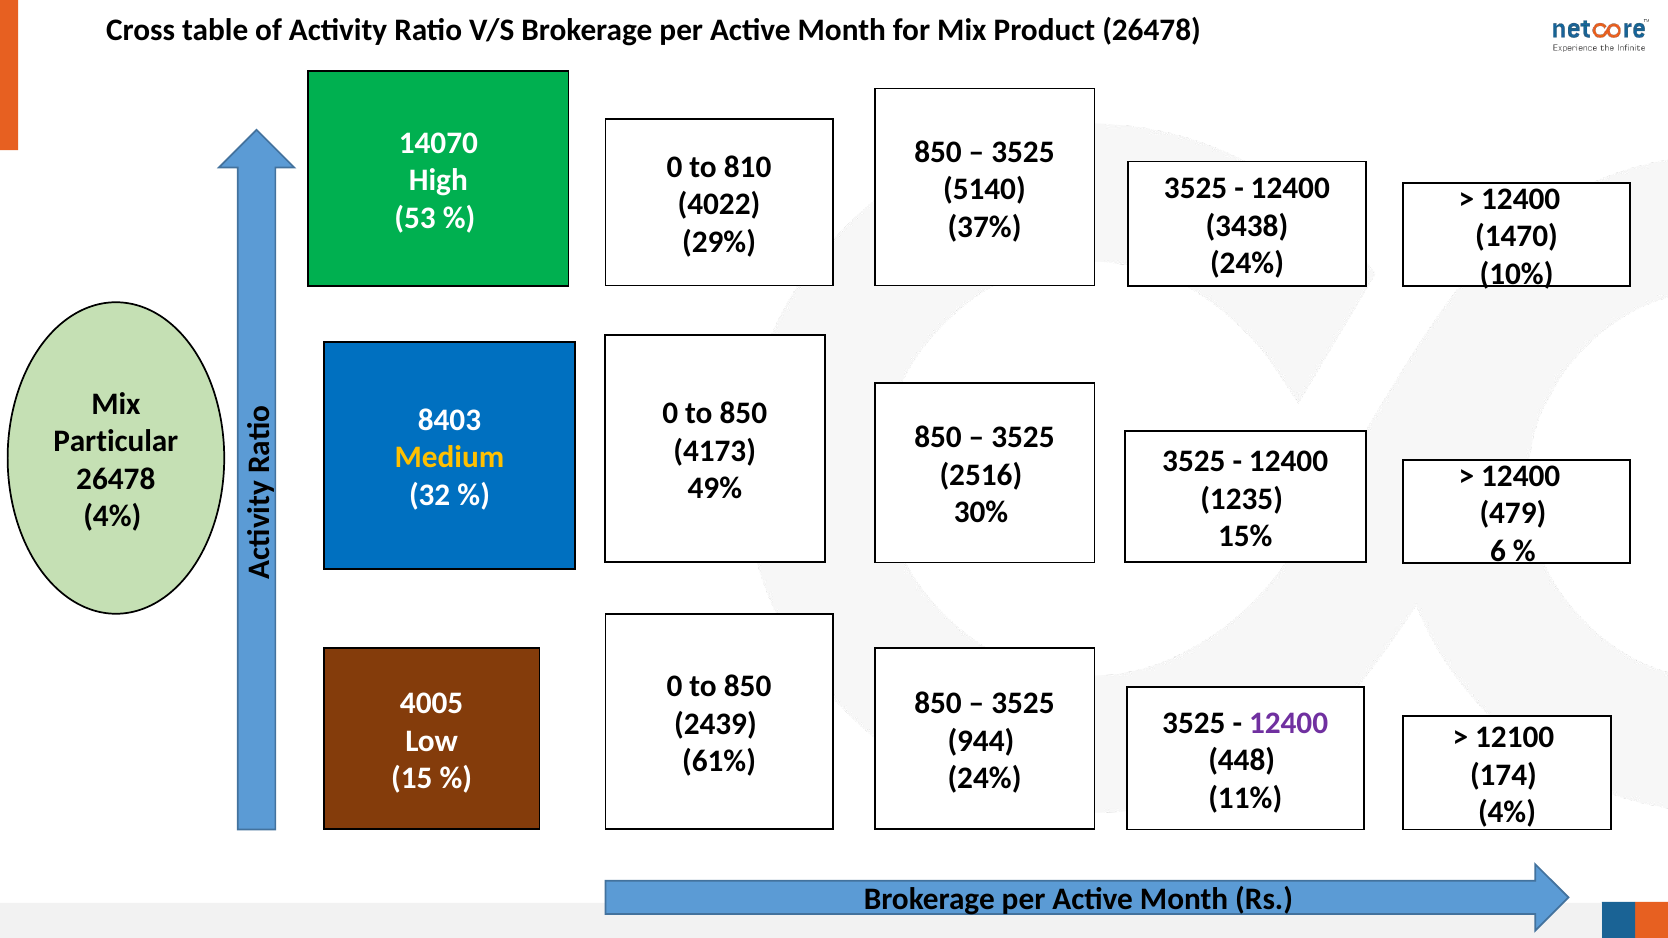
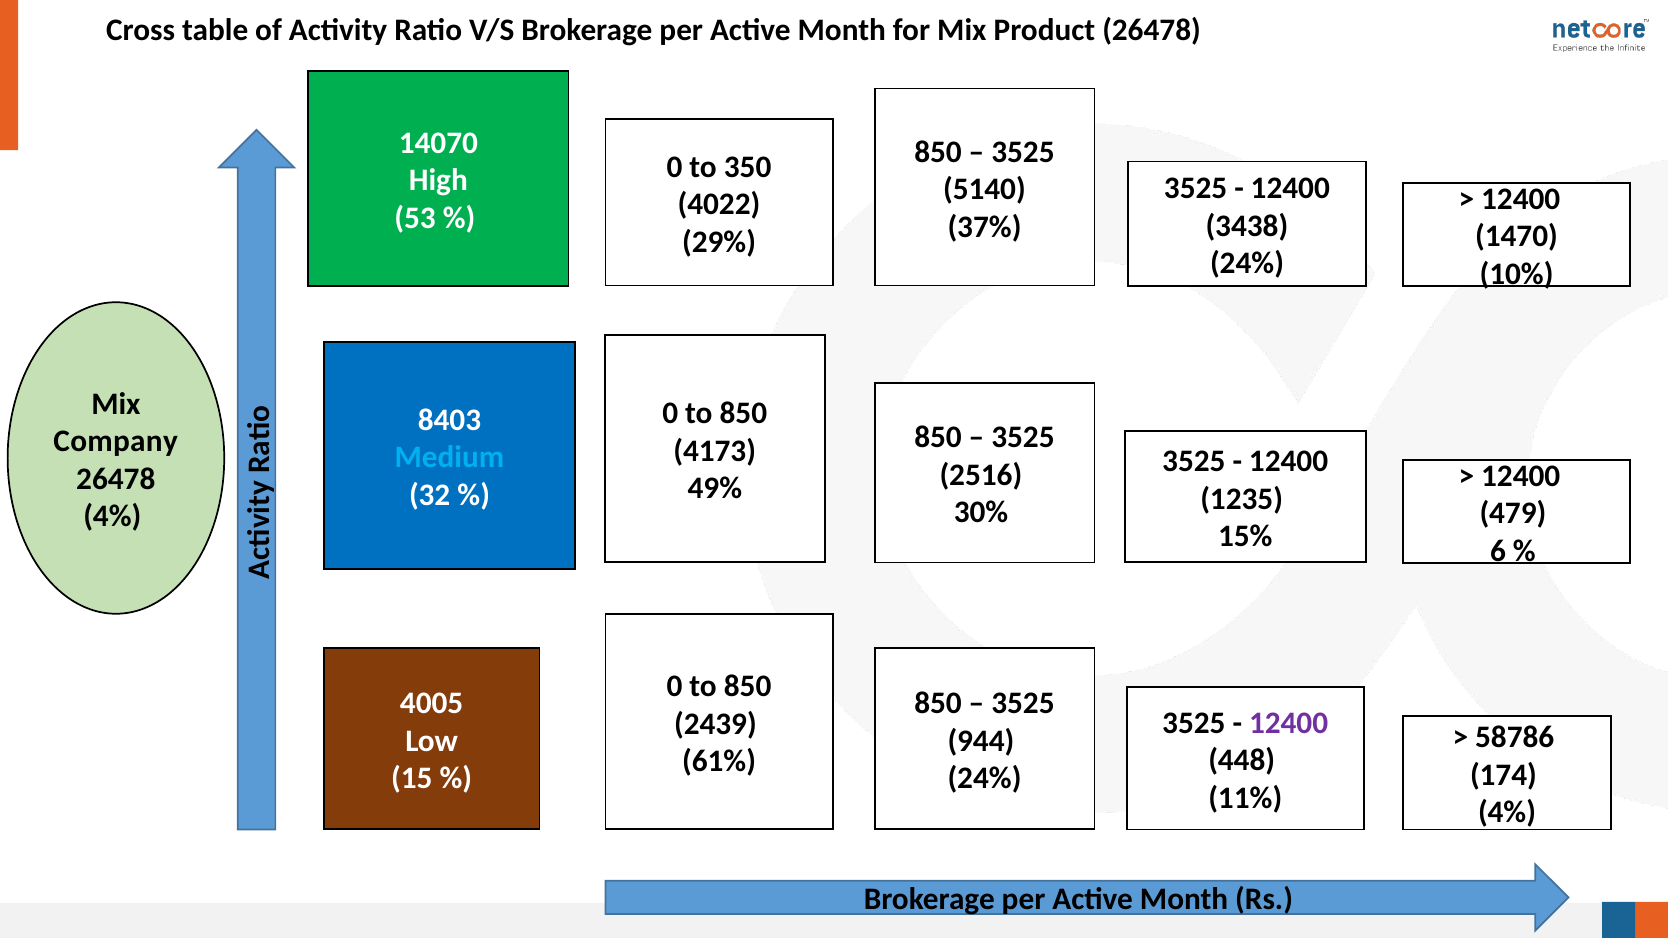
810: 810 -> 350 (748, 167)
Particular: Particular -> Company (116, 442)
Medium colour: yellow -> light blue (449, 458)
12100: 12100 -> 58786 (1515, 738)
